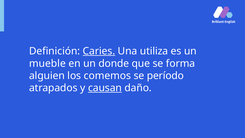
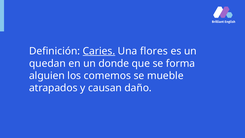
utiliza: utiliza -> flores (154, 51)
mueble: mueble -> quedan (47, 63)
período: período -> mueble (165, 76)
causan underline: present -> none (105, 88)
